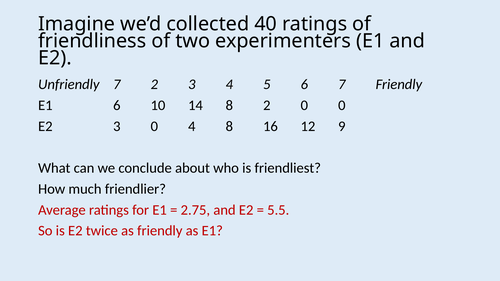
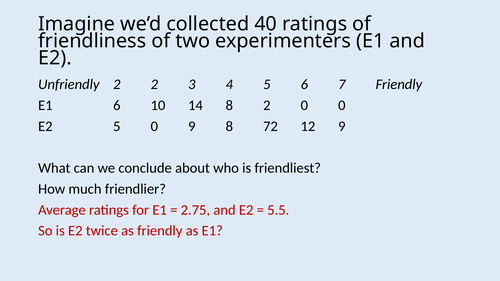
Unfriendly 7: 7 -> 2 (117, 85)
E2 3: 3 -> 5 (117, 126)
0 4: 4 -> 9 (192, 126)
16: 16 -> 72 (270, 126)
